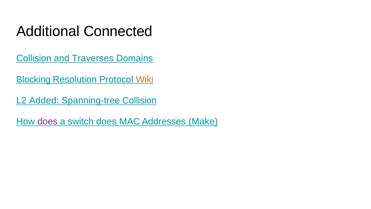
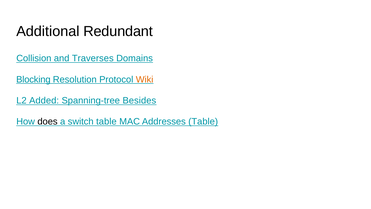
Connected: Connected -> Redundant (118, 31)
Spanning-tree Collision: Collision -> Besides (139, 100)
does colour: purple -> black (48, 121)
switch does: does -> table (106, 121)
Addresses Make: Make -> Table (203, 121)
